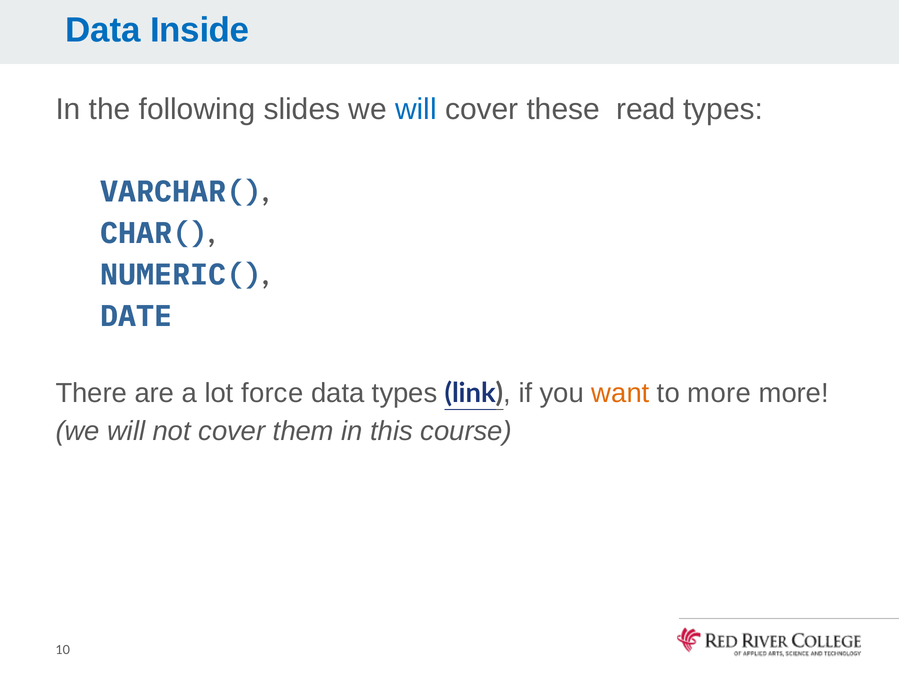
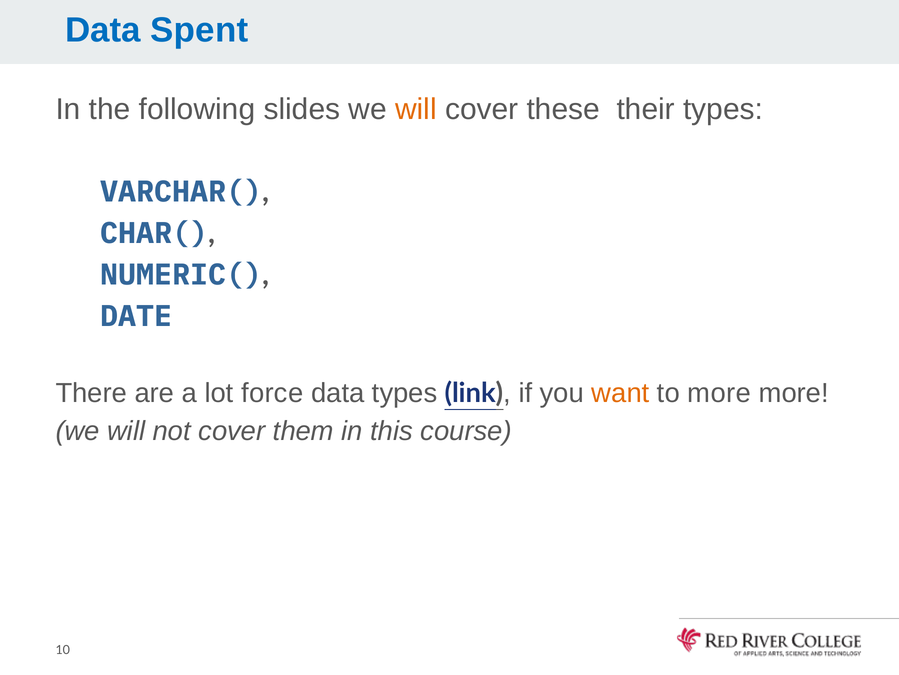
Inside: Inside -> Spent (199, 30)
will colour: blue -> orange (416, 109)
read: read -> their (646, 109)
